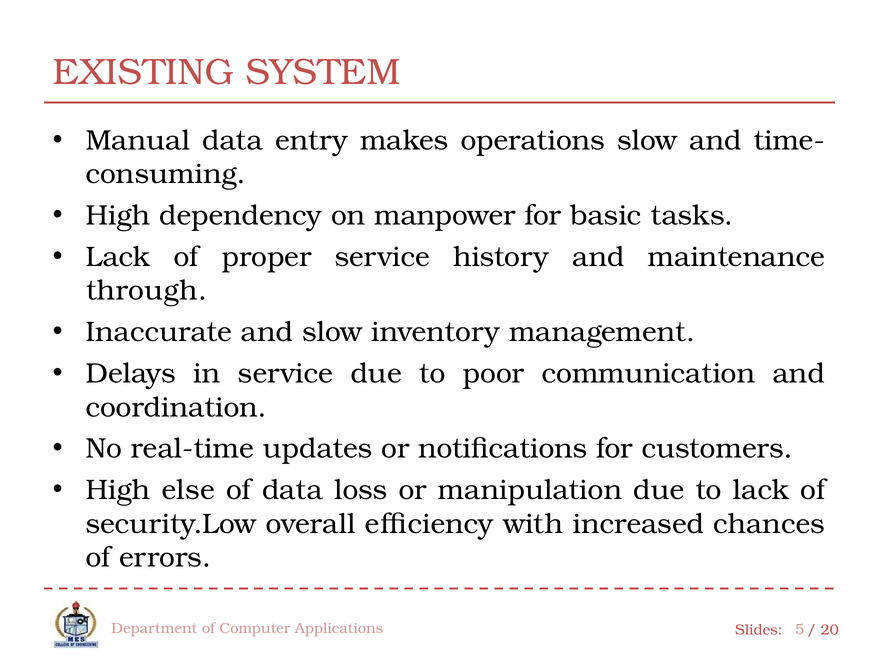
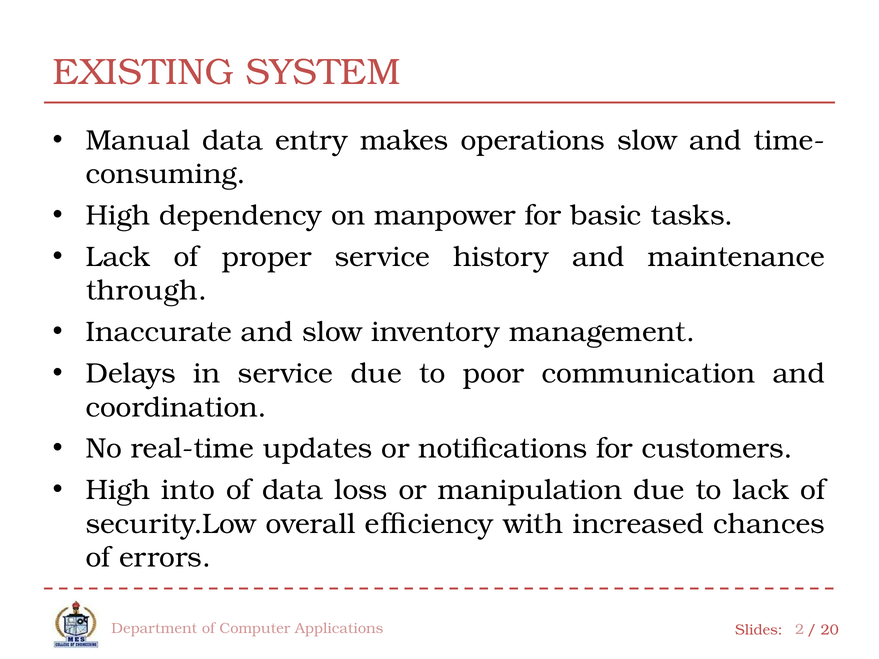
else: else -> into (188, 490)
5: 5 -> 2 (800, 630)
